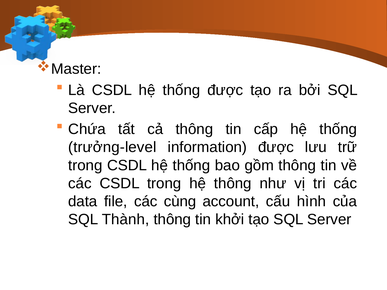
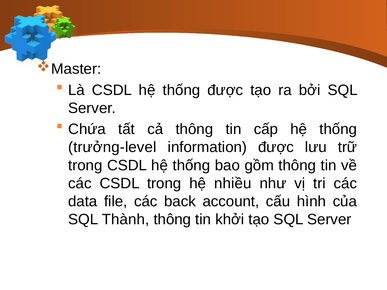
hệ thông: thông -> nhiều (233, 184)
cùng: cùng -> back (180, 202)
